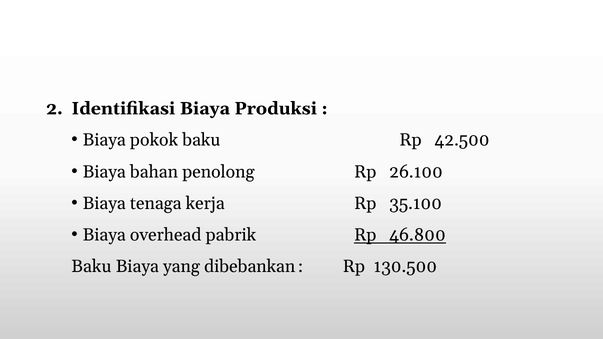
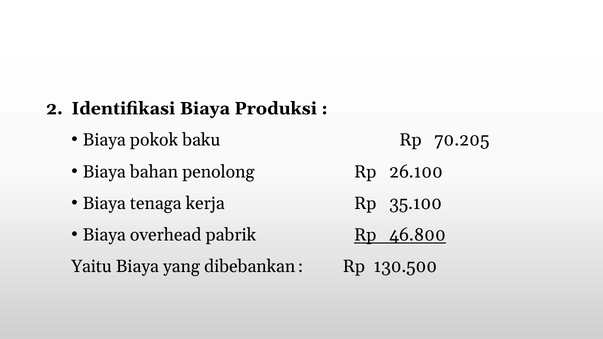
42.500: 42.500 -> 70.205 (462, 140)
Baku: Baku -> Yaitu (92, 267)
